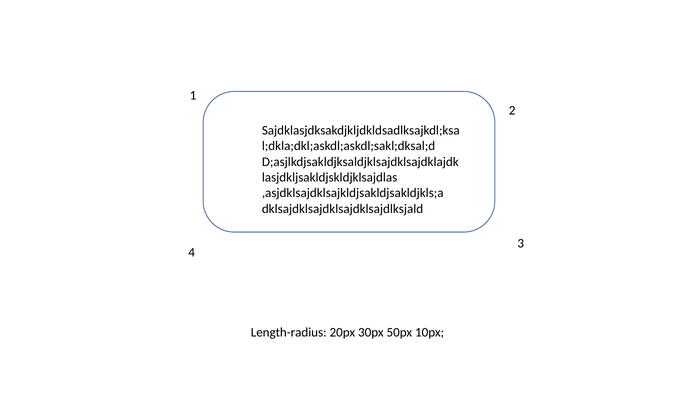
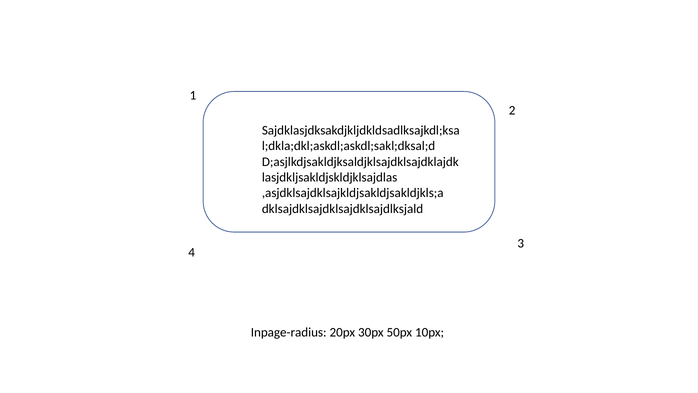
Length-radius: Length-radius -> Inpage-radius (289, 332)
